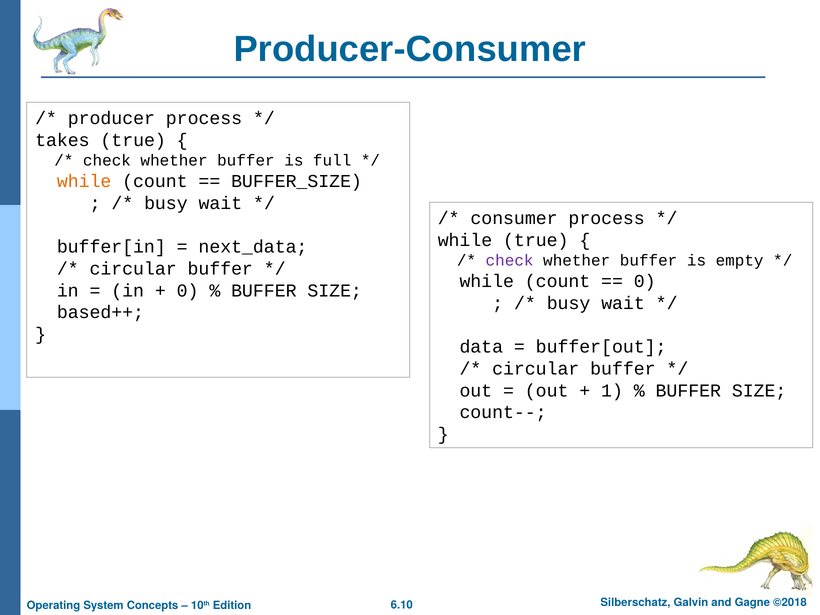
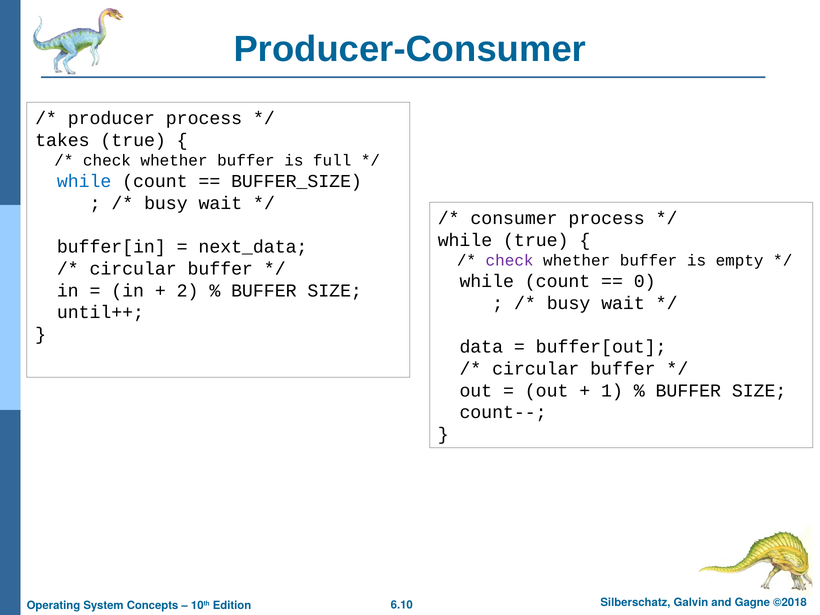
while colour: orange -> blue (84, 181)
0: 0 -> 2 (188, 291)
based++: based++ -> until++ (100, 312)
